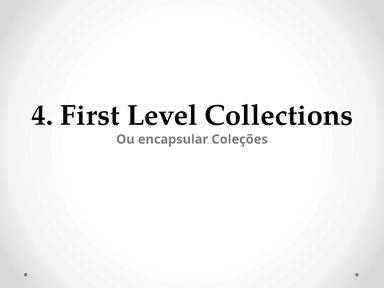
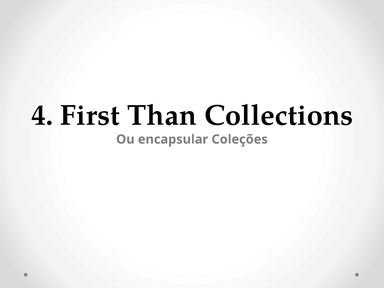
Level: Level -> Than (162, 115)
